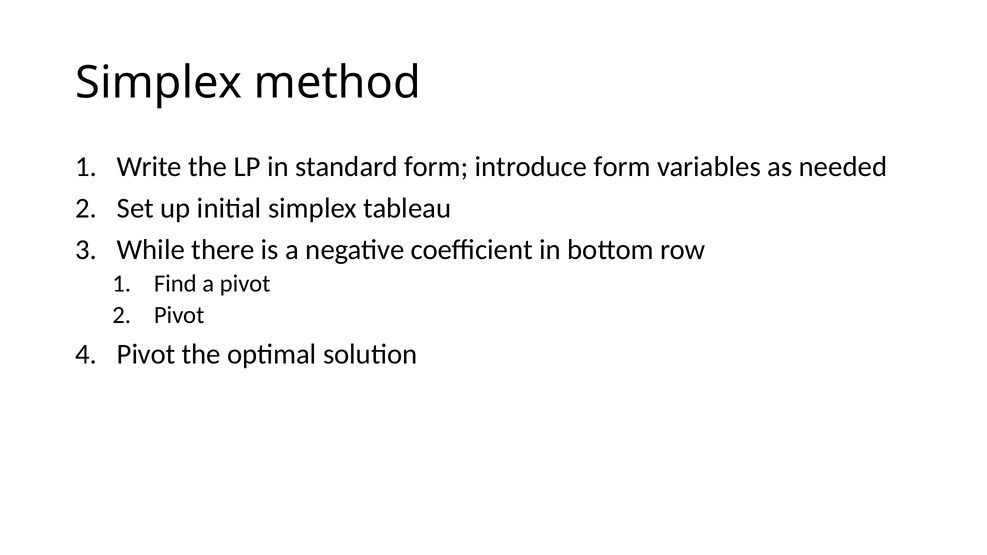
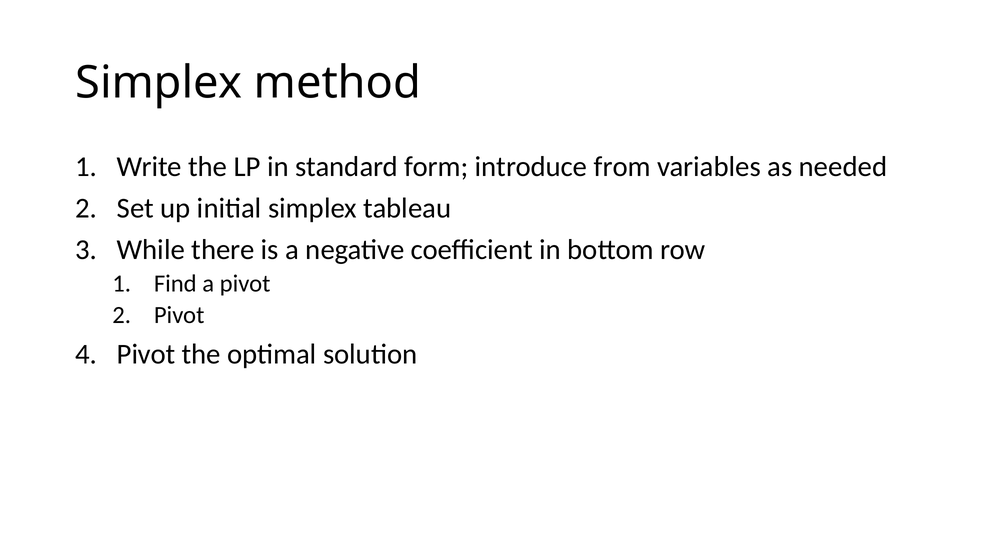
introduce form: form -> from (622, 167)
